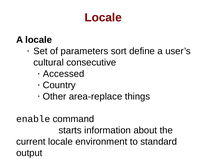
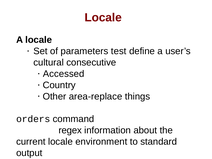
sort: sort -> test (119, 51)
enable: enable -> orders (33, 119)
starts: starts -> regex (70, 130)
